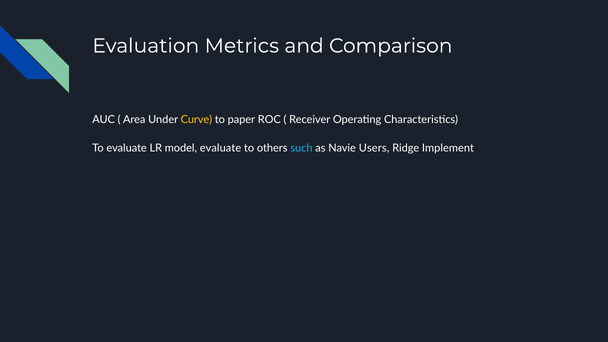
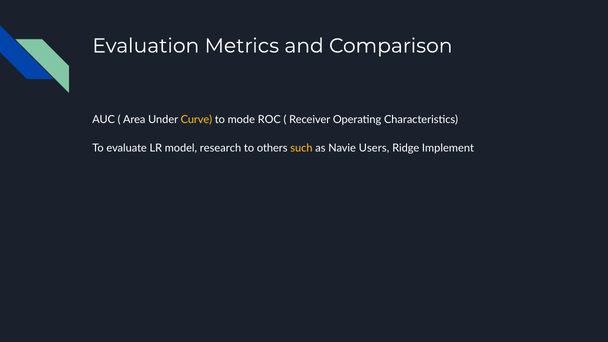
paper: paper -> mode (241, 120)
model evaluate: evaluate -> research (221, 148)
such colour: light blue -> yellow (301, 148)
